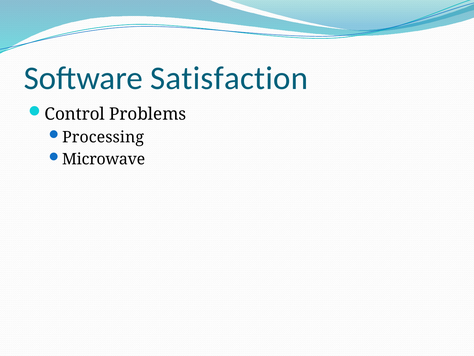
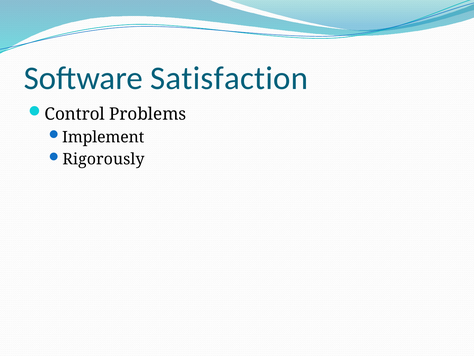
Processing: Processing -> Implement (103, 137)
Microwave: Microwave -> Rigorously (103, 159)
